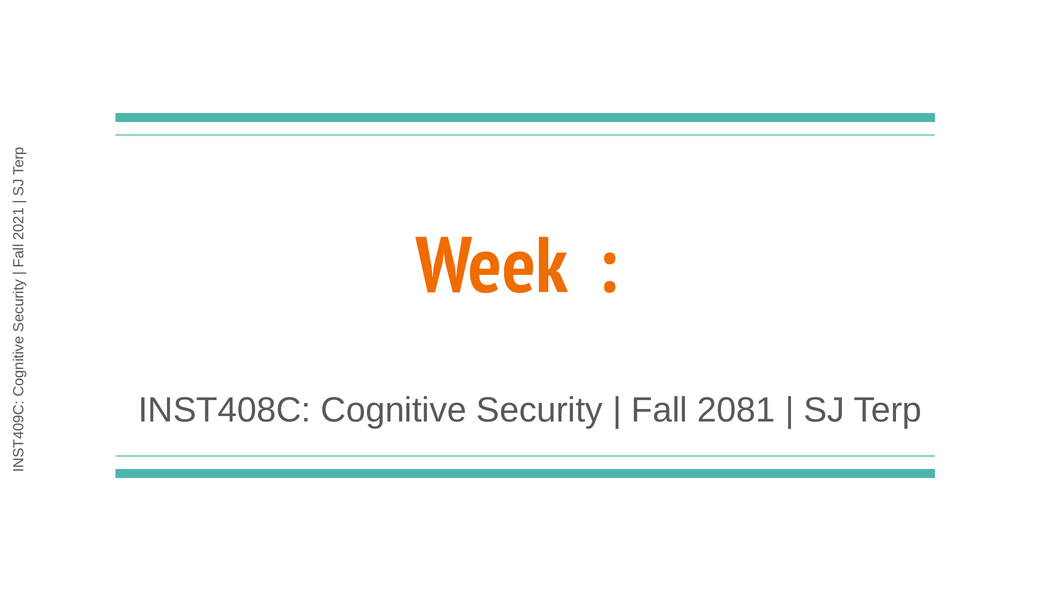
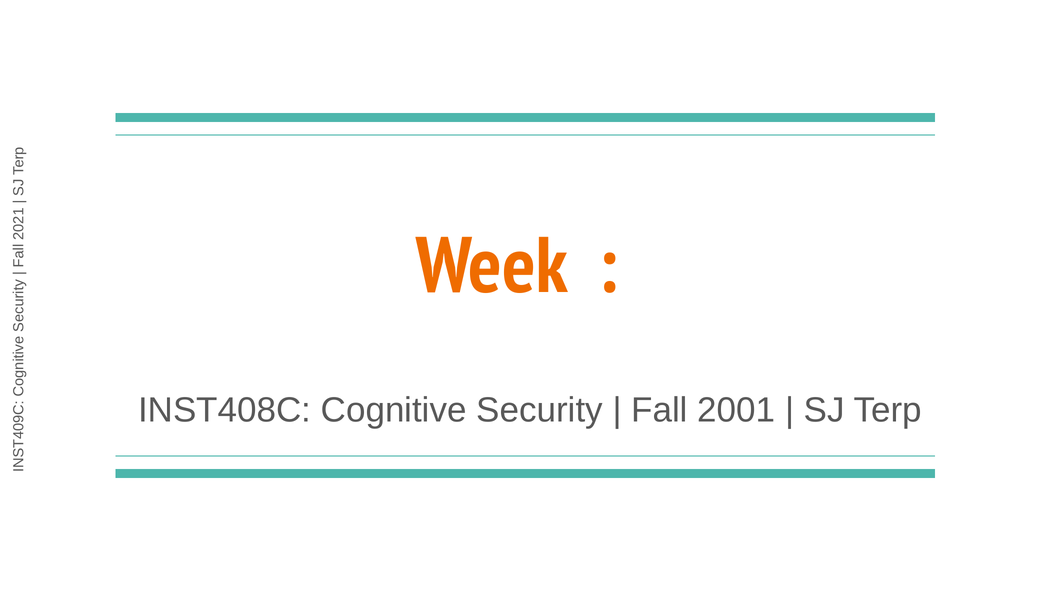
2081: 2081 -> 2001 (736, 410)
